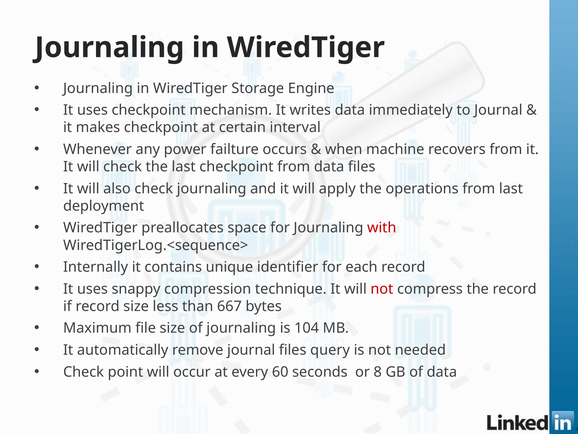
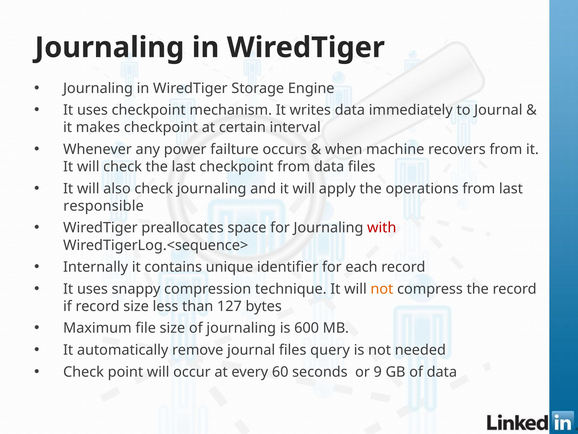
deployment: deployment -> responsible (104, 206)
not colour: red -> orange (382, 289)
667: 667 -> 127 (229, 306)
104: 104 -> 600 (307, 328)
8: 8 -> 9 (378, 372)
